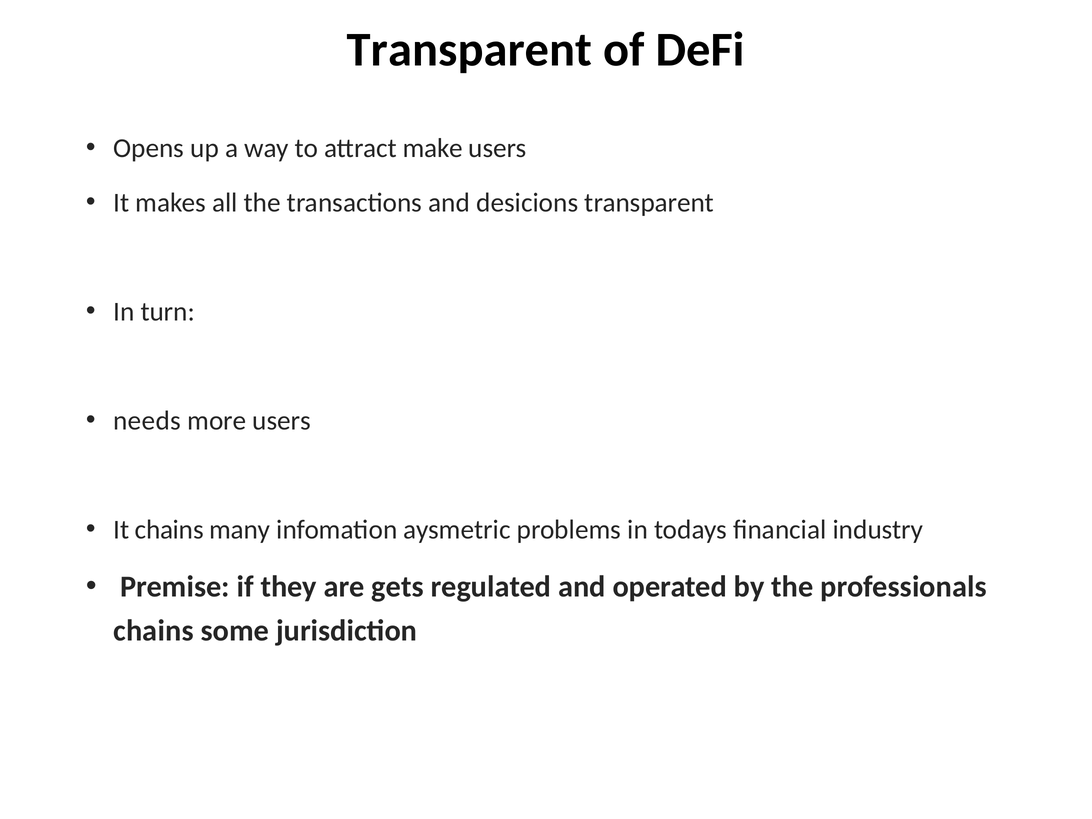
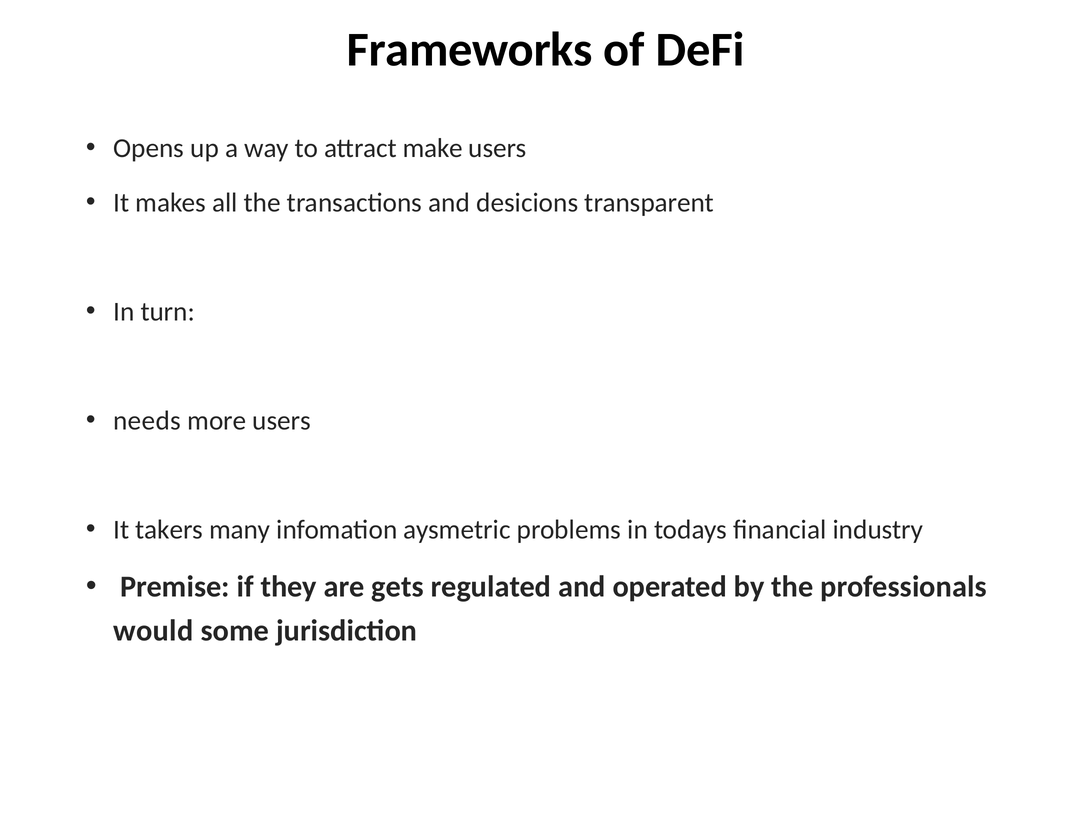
Transparent: Transparent -> Frameworks (470, 50)
It chains: chains -> takers (169, 530)
chains: chains -> would (153, 631)
